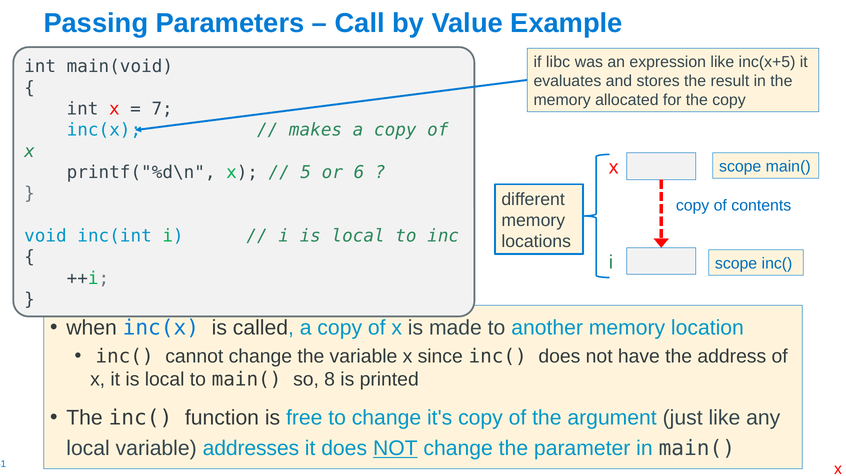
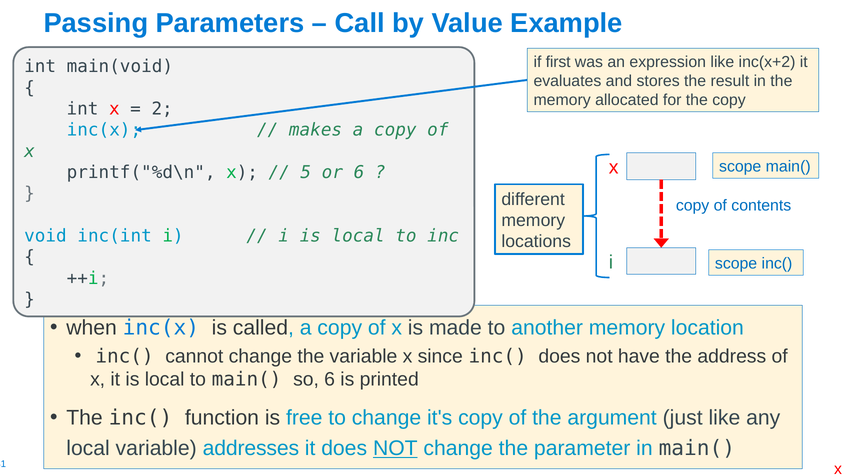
libc: libc -> first (558, 62)
inc(x+5: inc(x+5 -> inc(x+2 (767, 62)
7: 7 -> 2 (162, 109)
so 8: 8 -> 6 (330, 379)
